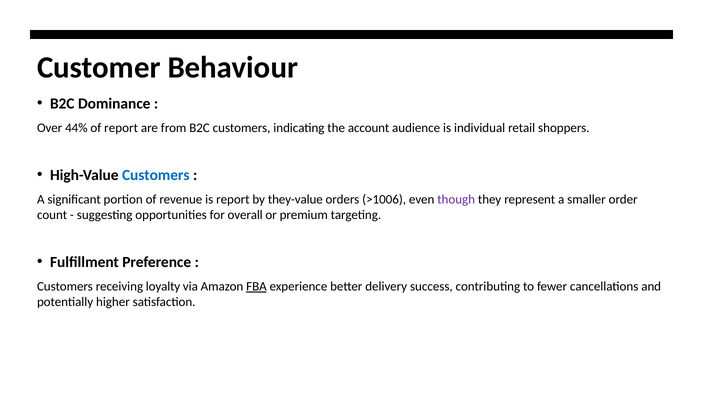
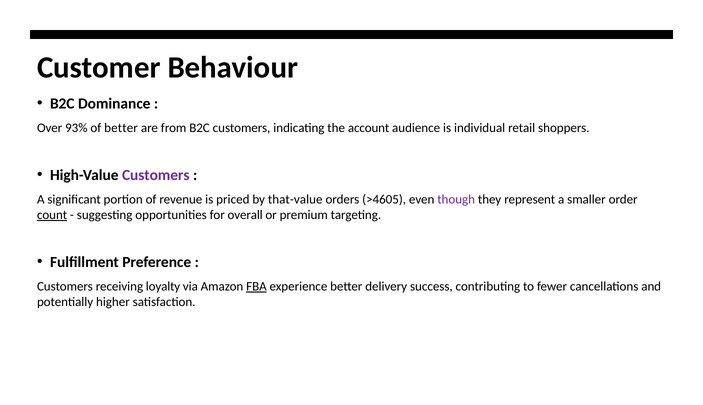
44%: 44% -> 93% (76, 128)
of report: report -> better (121, 128)
Customers colour: blue -> purple (156, 175)
is report: report -> priced (233, 199)
they-value: they-value -> that-value (295, 199)
>1006: >1006 -> >4605 (384, 199)
count underline: none -> present (52, 215)
